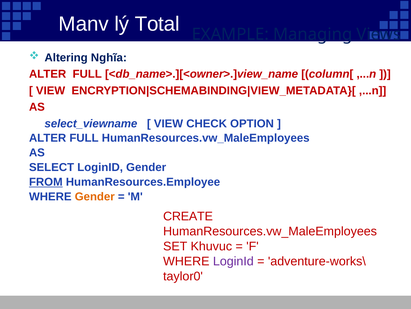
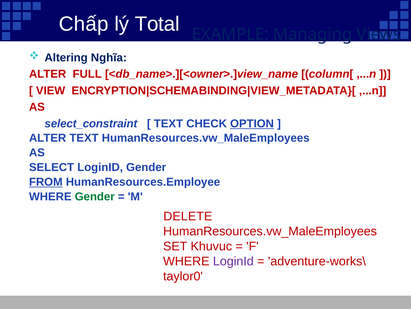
Manv: Manv -> Chấp (84, 24)
select_viewname: select_viewname -> select_constraint (91, 123)
VIEW: VIEW -> TEXT (168, 123)
OPTION underline: none -> present (252, 123)
FULL: FULL -> TEXT (84, 138)
Gender colour: orange -> green (95, 196)
CREATE: CREATE -> DELETE (188, 216)
